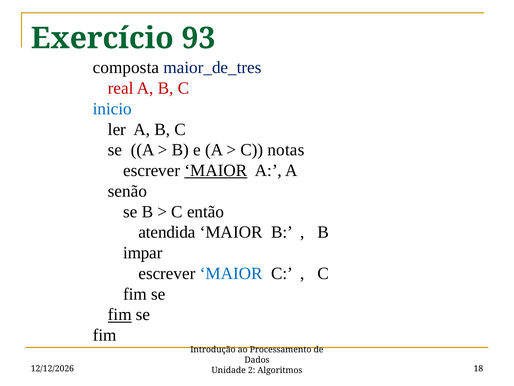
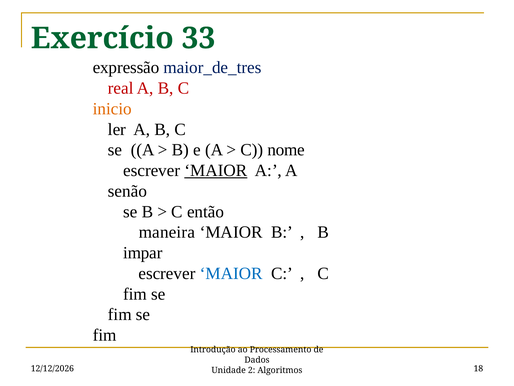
93: 93 -> 33 (198, 38)
composta: composta -> expressão (126, 68)
inicio colour: blue -> orange (112, 109)
notas: notas -> nome (286, 150)
atendida: atendida -> maneira (167, 232)
fim underline: present -> none (120, 314)
